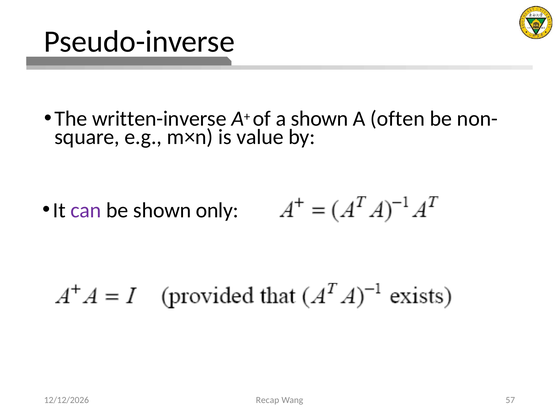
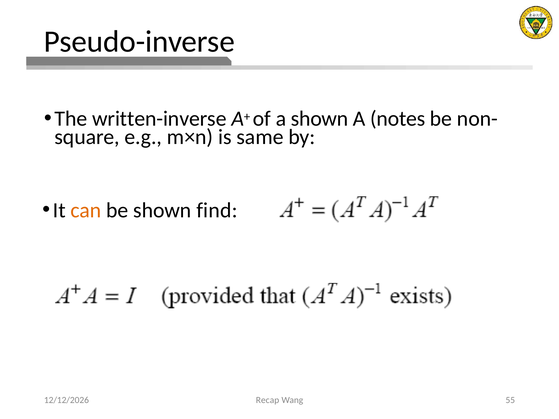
often: often -> notes (398, 119)
value: value -> same (260, 137)
can colour: purple -> orange (86, 210)
only: only -> find (217, 210)
57: 57 -> 55 (510, 400)
